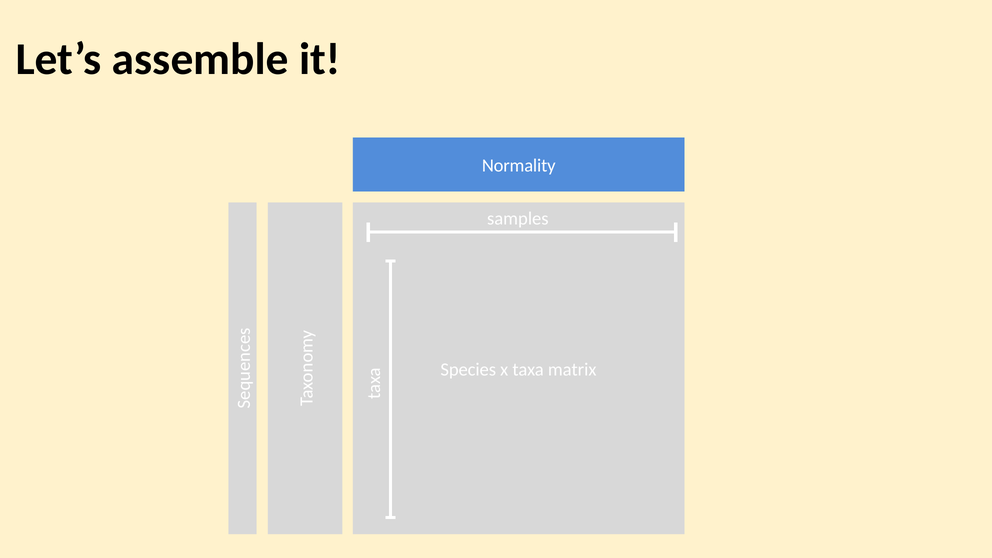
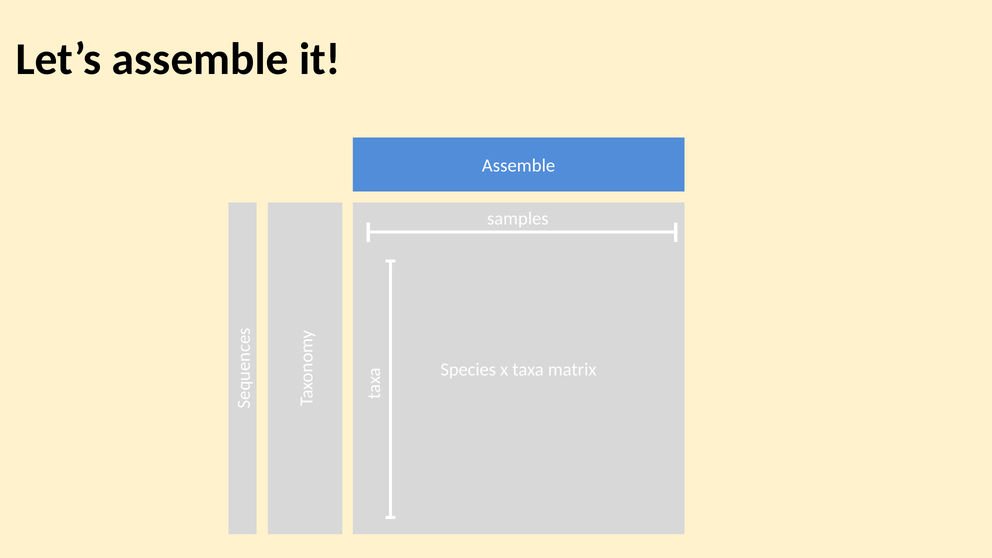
Normality: Normality -> Assemble (519, 166)
